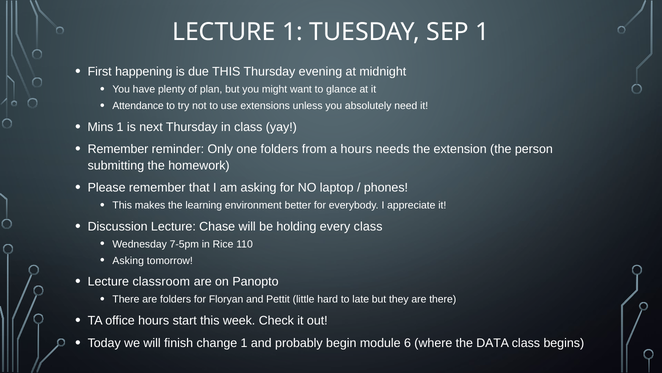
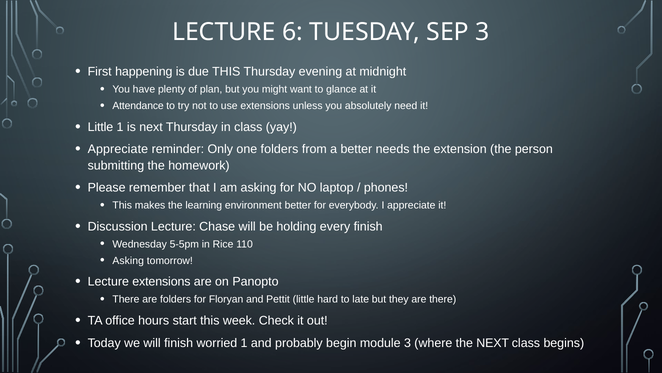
LECTURE 1: 1 -> 6 (293, 32)
SEP 1: 1 -> 3 (482, 32)
Mins: Mins -> Little (100, 127)
Remember: Remember -> Appreciate (118, 149)
a hours: hours -> better (356, 149)
every class: class -> finish (368, 226)
7-5pm: 7-5pm -> 5-5pm (184, 244)
Lecture classroom: classroom -> extensions (161, 281)
change: change -> worried (217, 342)
module 6: 6 -> 3 (407, 342)
the DATA: DATA -> NEXT (493, 342)
